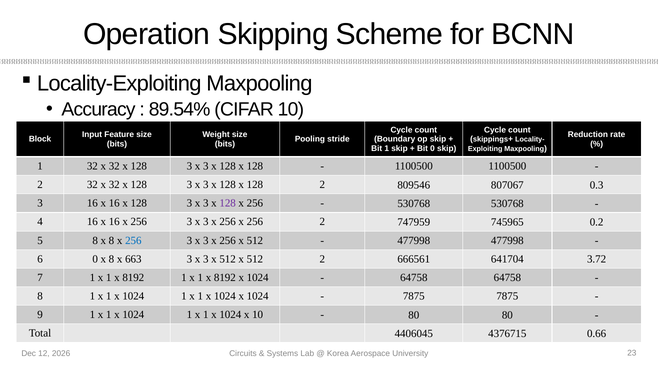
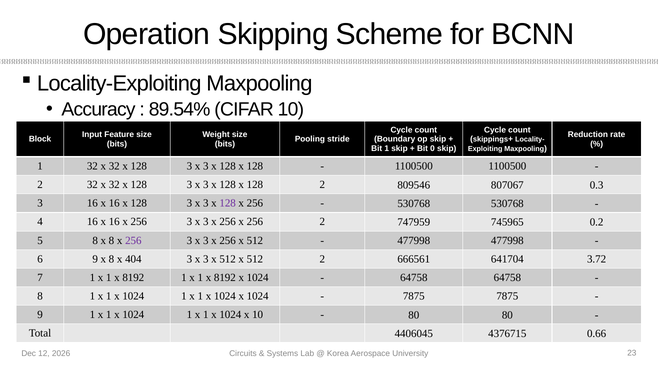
256 colour: blue -> purple (133, 241)
6 0: 0 -> 9 (95, 259)
663: 663 -> 404 (133, 259)
